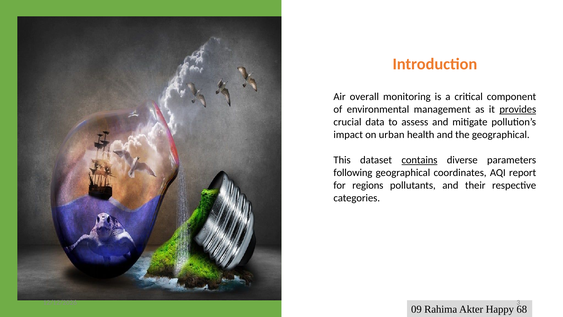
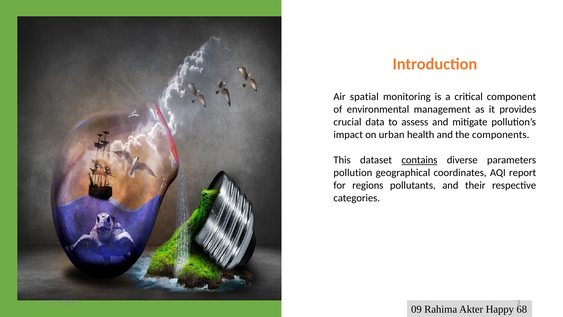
overall: overall -> spatial (364, 97)
provides underline: present -> none (518, 109)
the geographical: geographical -> components (501, 135)
following: following -> pollution (353, 173)
